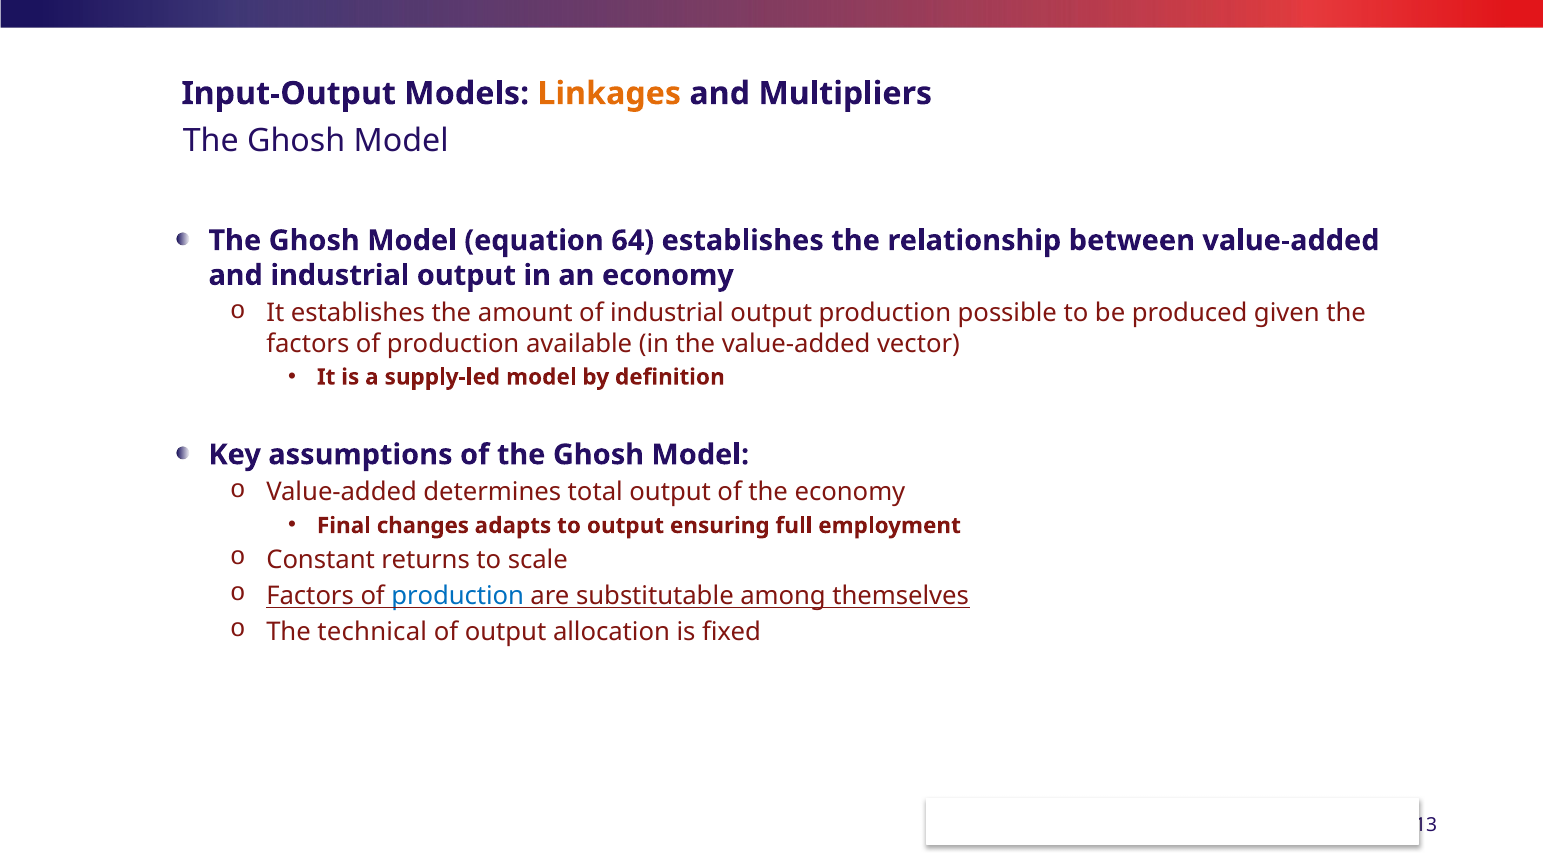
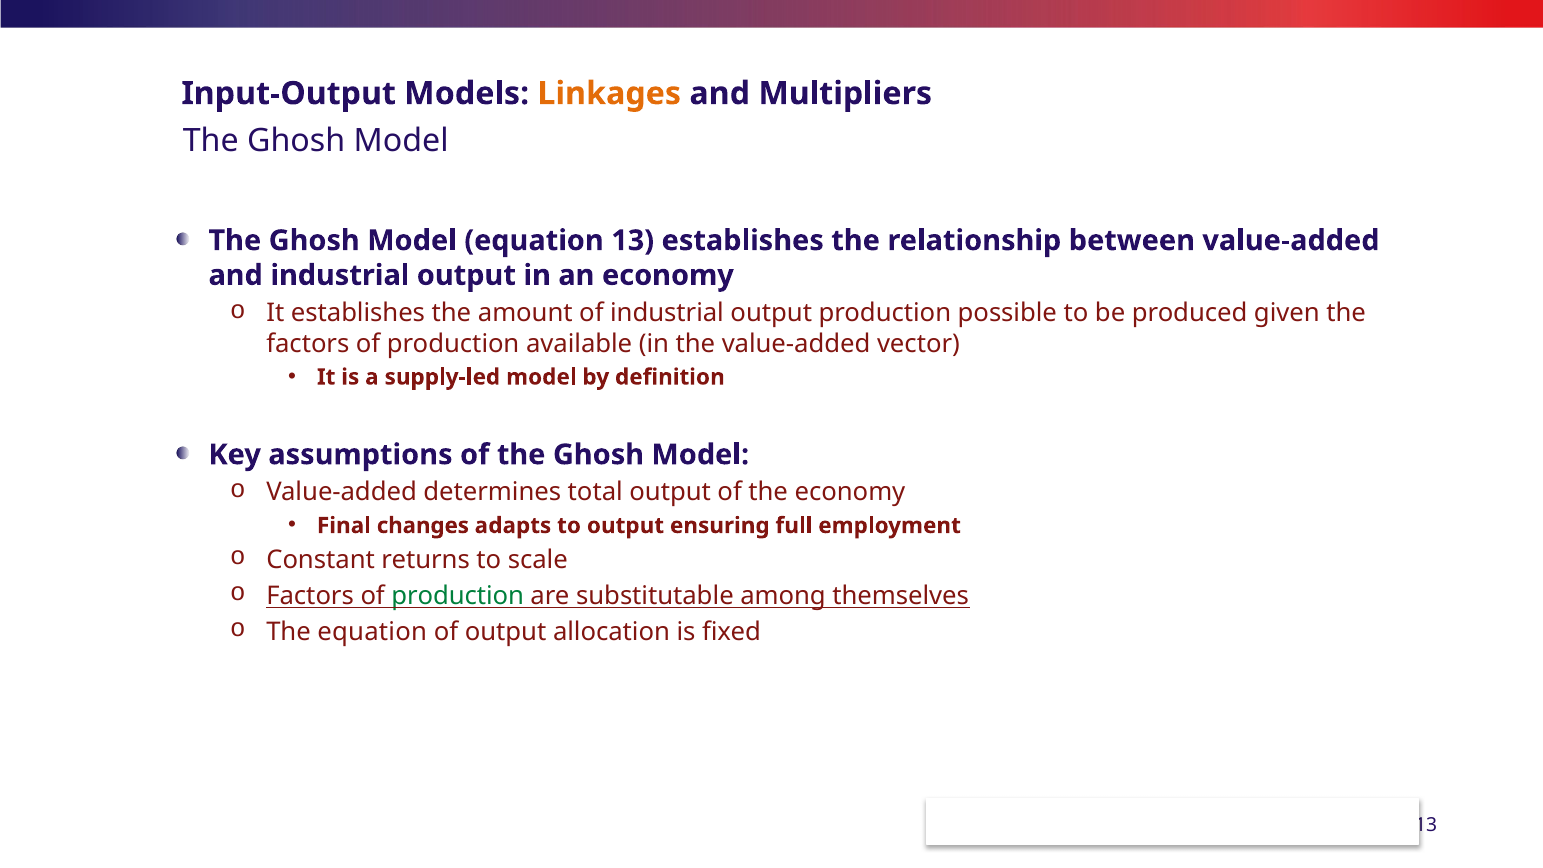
equation 64: 64 -> 13 (633, 241)
production colour: blue -> green (458, 596)
The technical: technical -> equation (372, 632)
